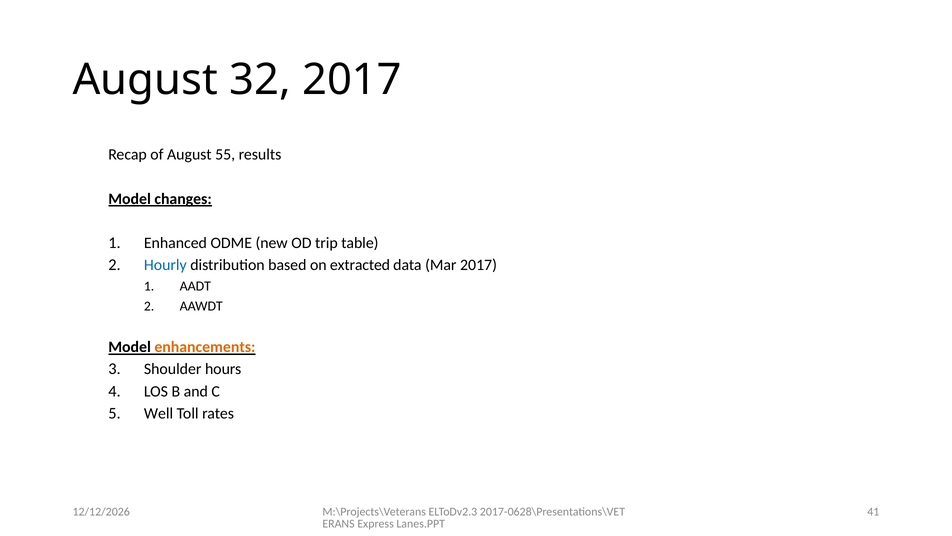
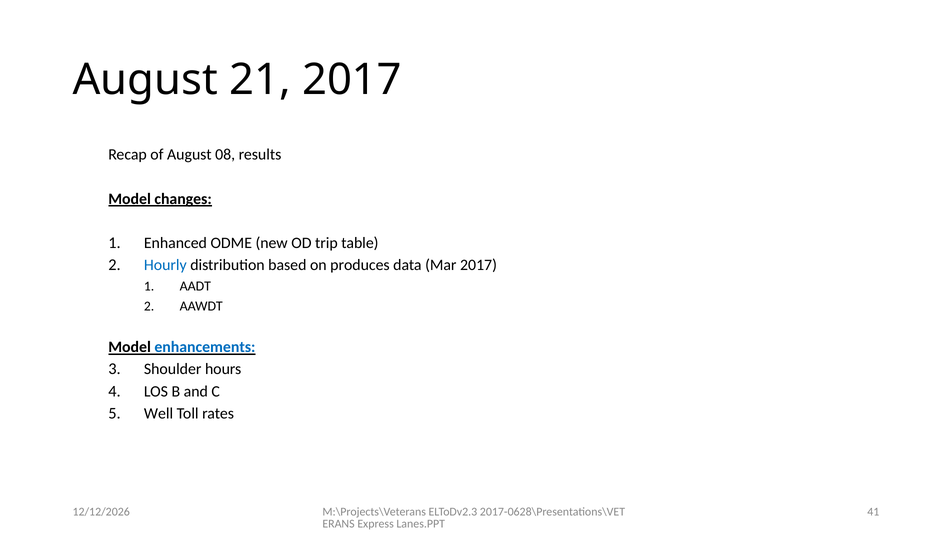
32: 32 -> 21 (260, 80)
55: 55 -> 08 (225, 155)
extracted: extracted -> produces (360, 265)
enhancements colour: orange -> blue (205, 347)
